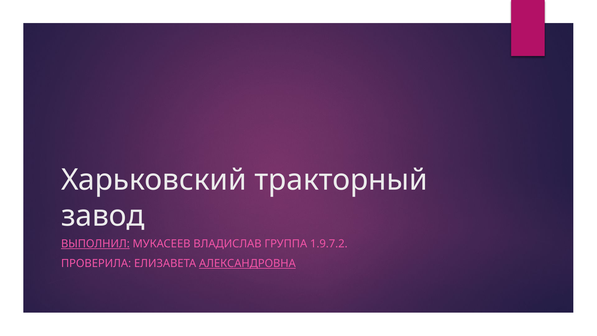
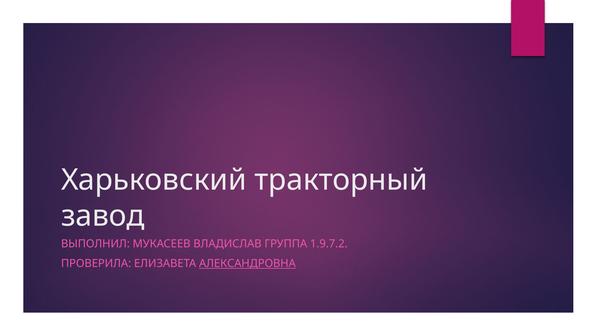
ВЫПОЛНИЛ underline: present -> none (95, 244)
